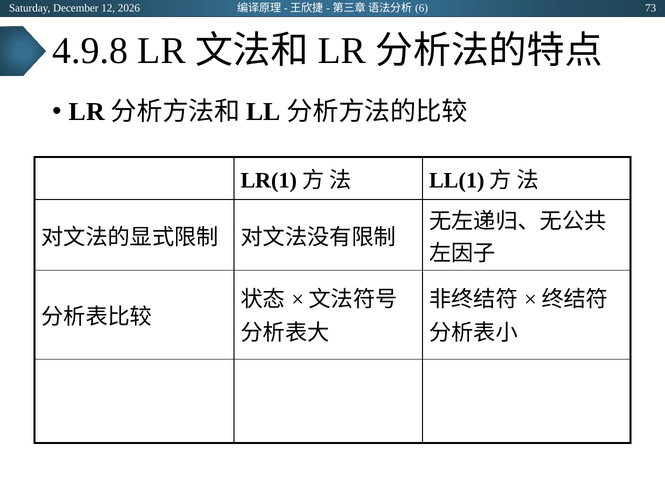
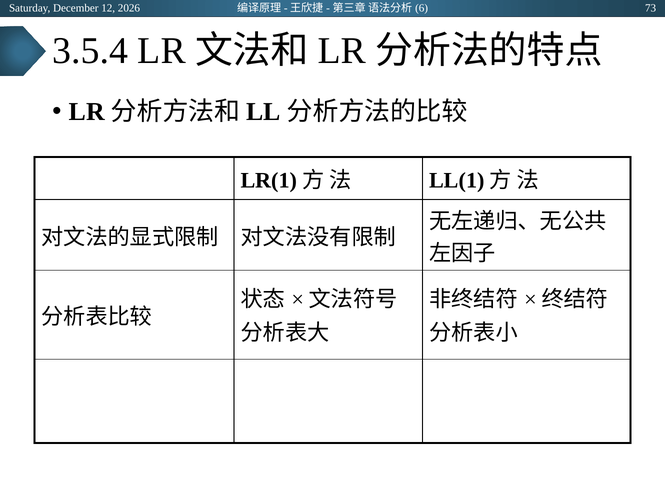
4.9.8: 4.9.8 -> 3.5.4 (90, 51)
